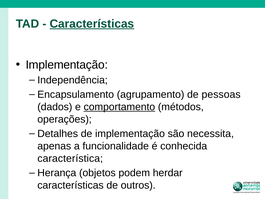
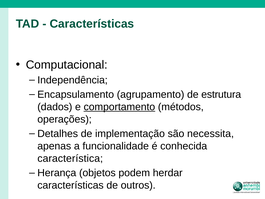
Características underline: present -> none (92, 24)
Implementação: Implementação -> Computacional (67, 65)
pessoas: pessoas -> estrutura (221, 94)
